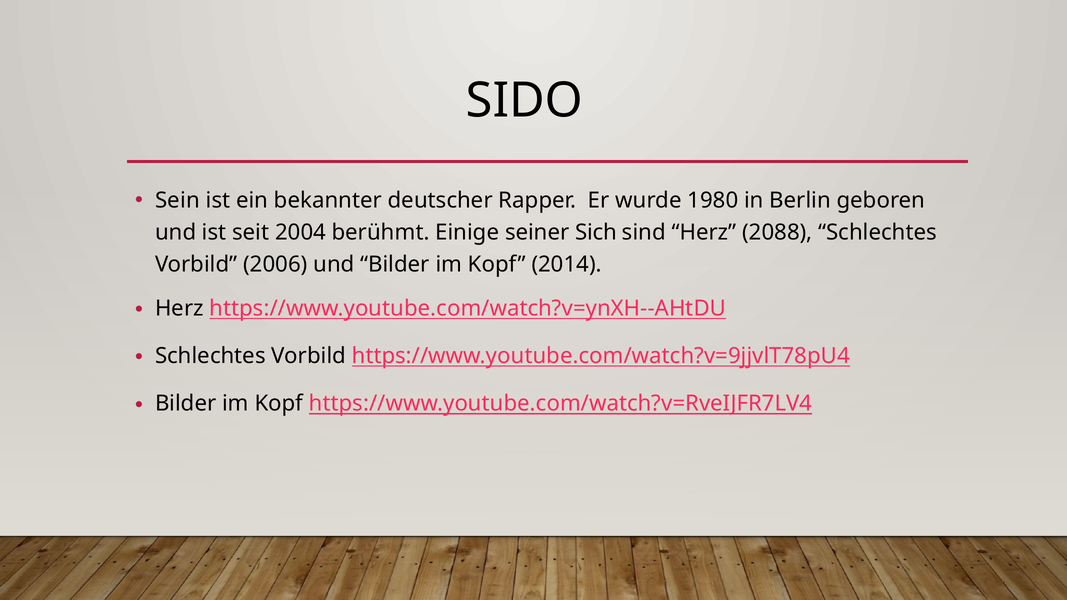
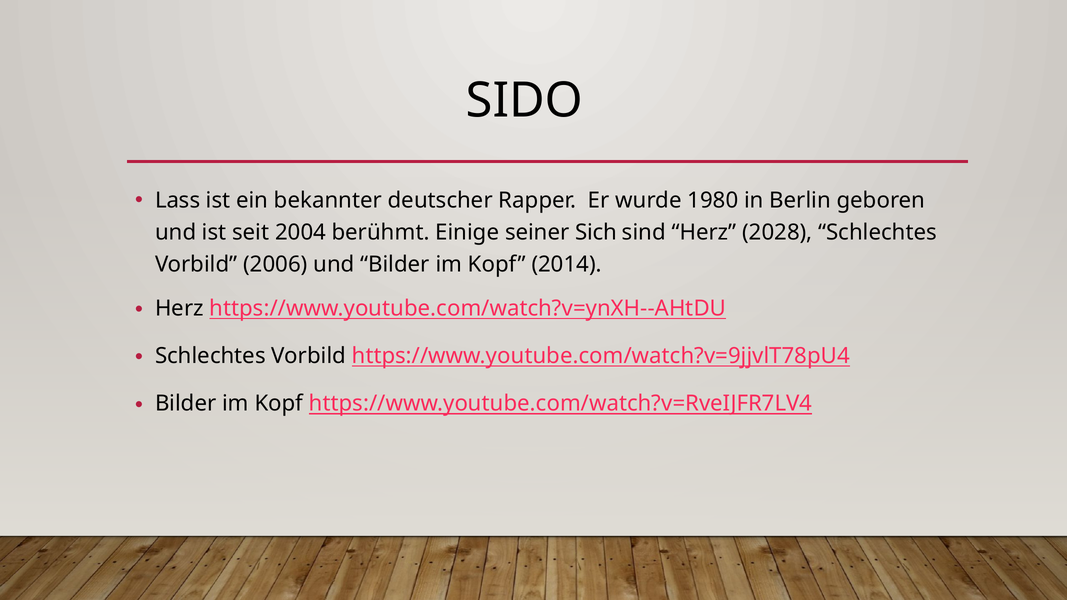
Sein: Sein -> Lass (178, 201)
2088: 2088 -> 2028 (777, 233)
